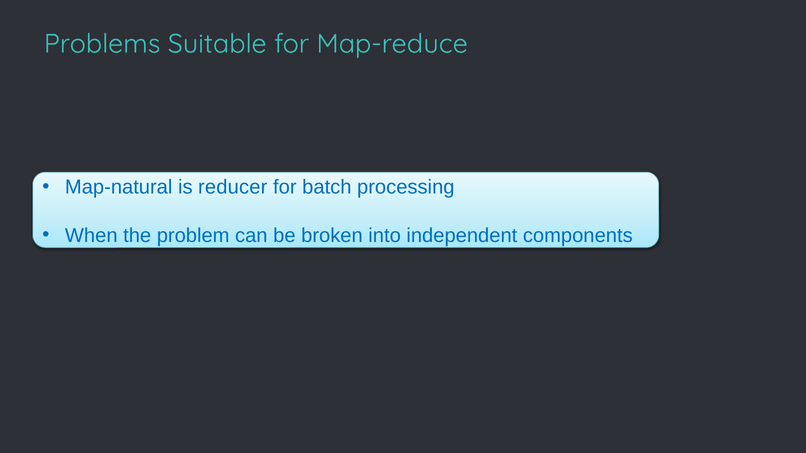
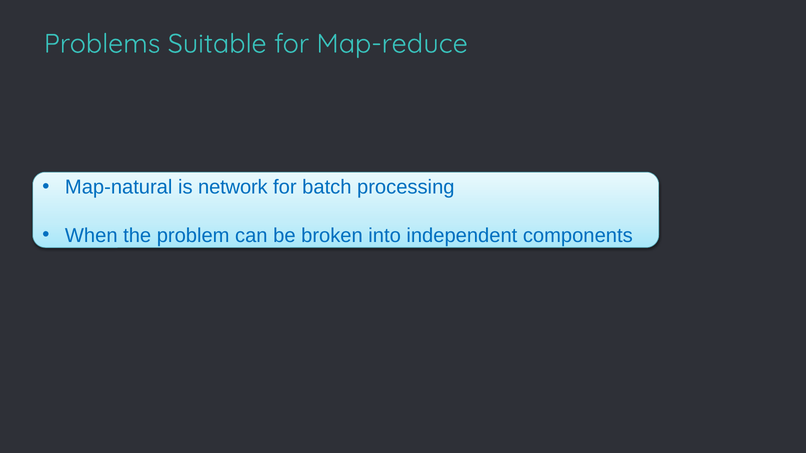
reducer: reducer -> network (233, 187)
